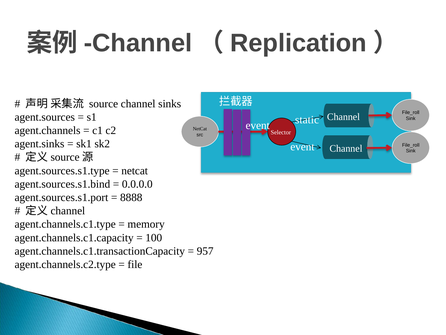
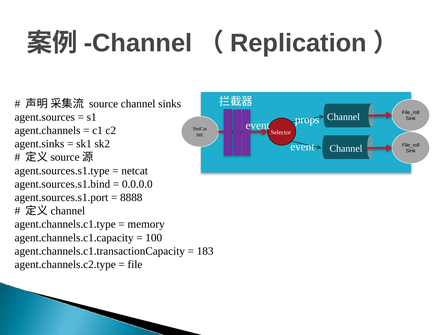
static: static -> props (307, 120)
957: 957 -> 183 (205, 251)
